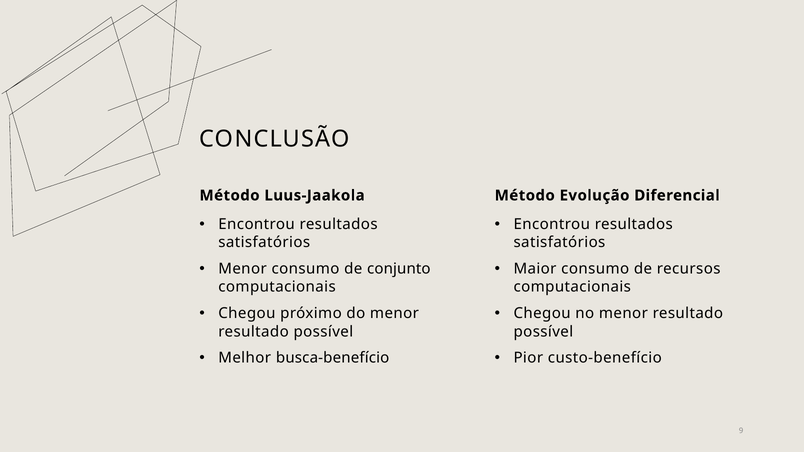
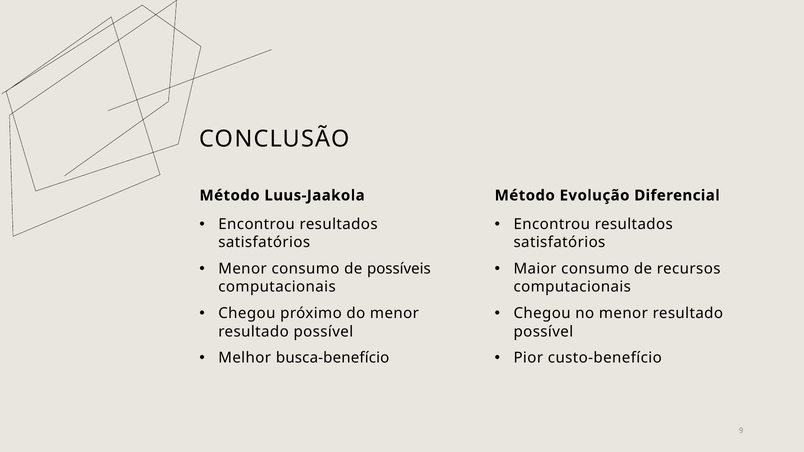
conjunto: conjunto -> possíveis (399, 269)
